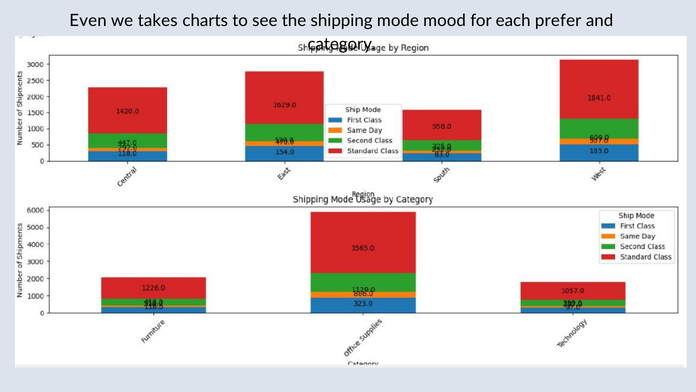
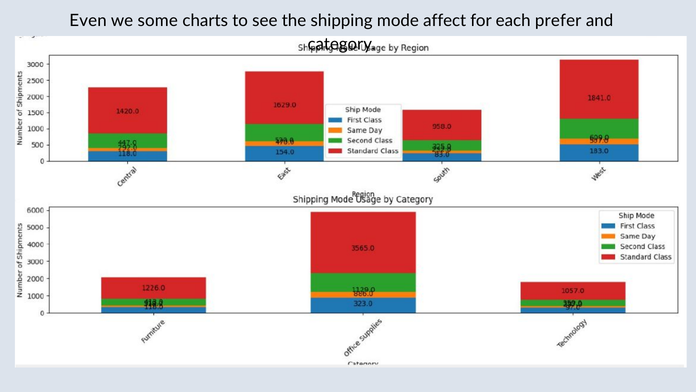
takes: takes -> some (158, 21)
mood: mood -> affect (445, 21)
